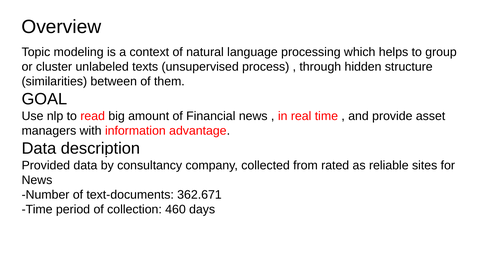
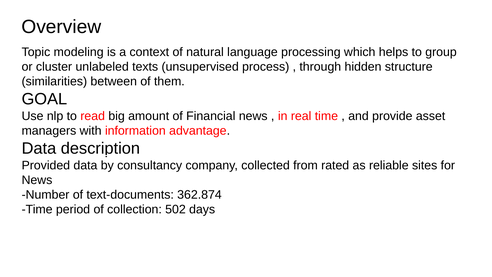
362.671: 362.671 -> 362.874 (199, 195)
460: 460 -> 502 (175, 209)
